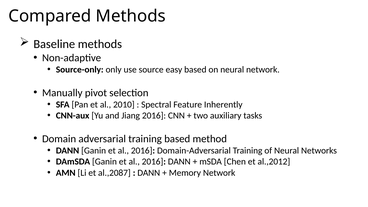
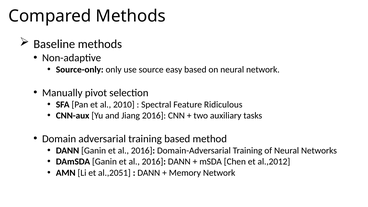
Inherently: Inherently -> Ridiculous (223, 105)
al.,2087: al.,2087 -> al.,2051 (114, 173)
